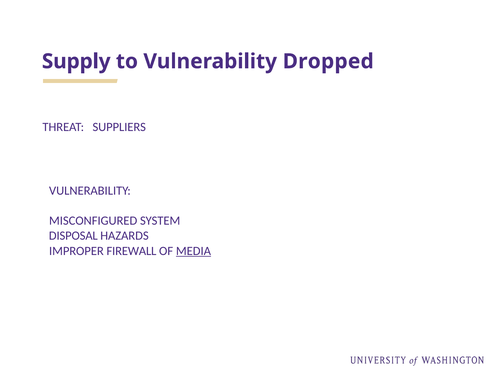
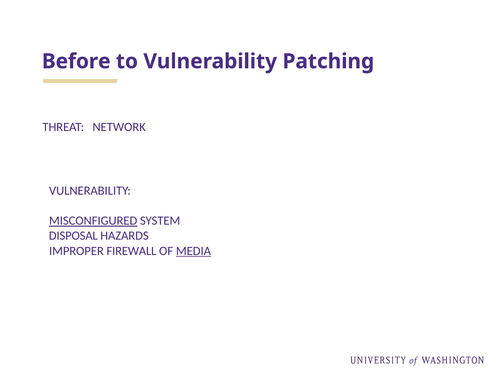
Supply: Supply -> Before (76, 61)
Dropped: Dropped -> Patching (328, 61)
SUPPLIERS: SUPPLIERS -> NETWORK (119, 127)
MISCONFIGURED underline: none -> present (93, 220)
